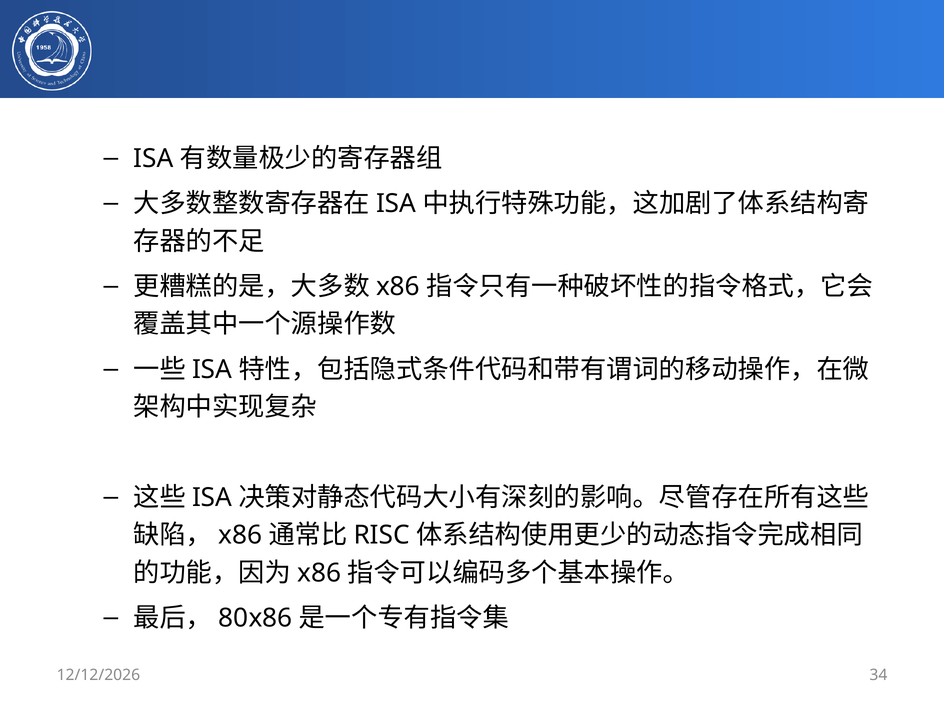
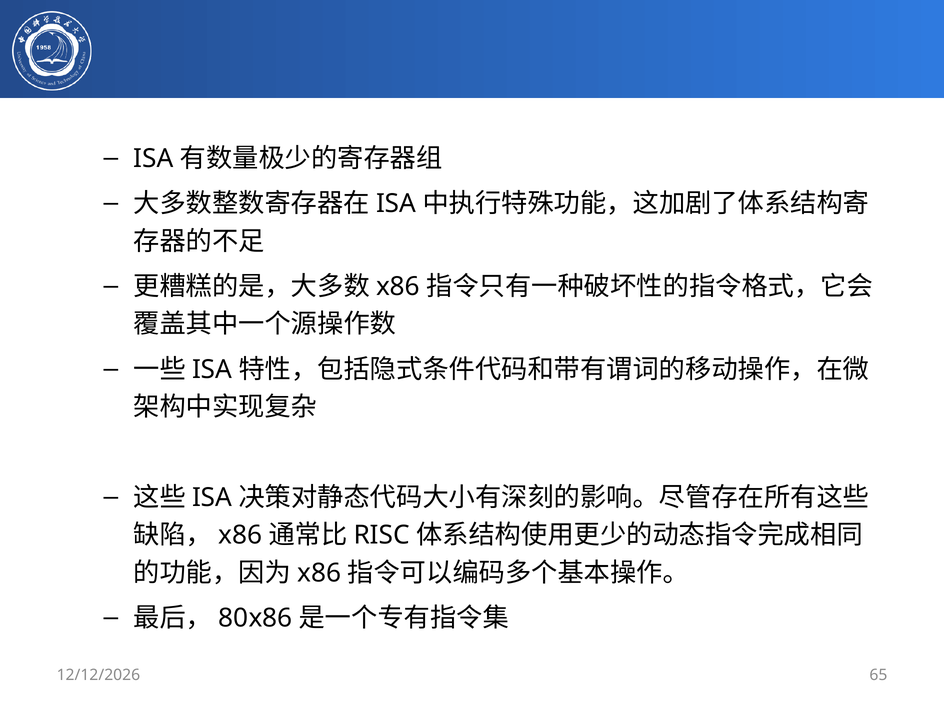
34: 34 -> 65 (878, 675)
